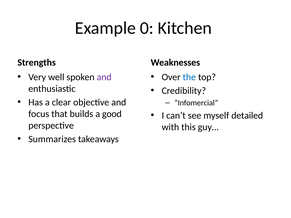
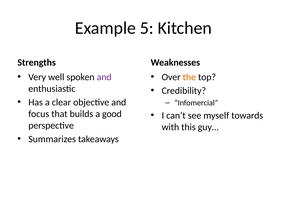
0: 0 -> 5 (147, 28)
the colour: blue -> orange (189, 77)
detailed: detailed -> towards (247, 116)
